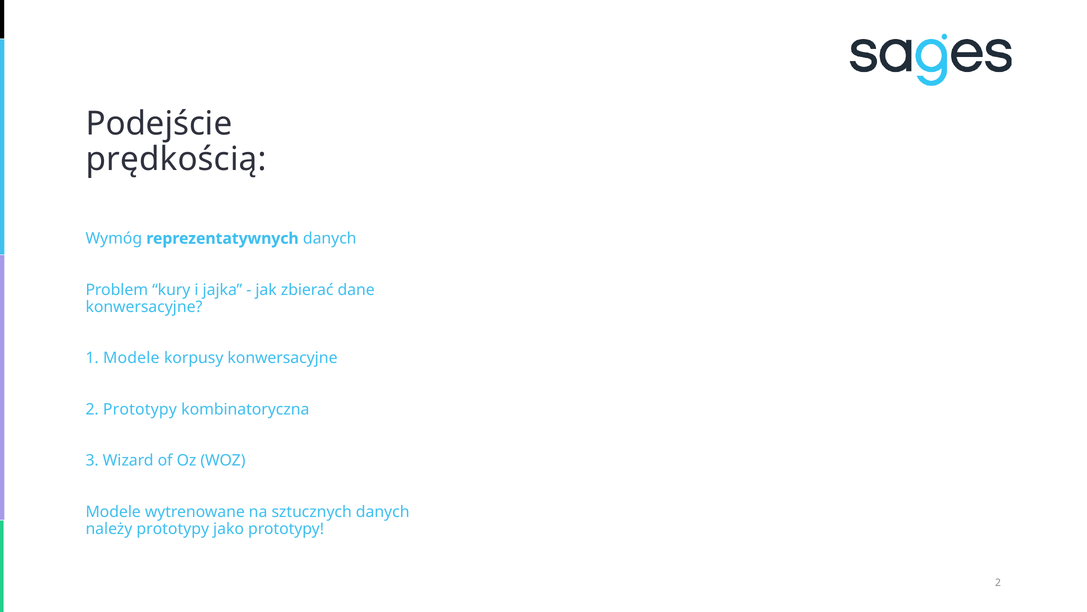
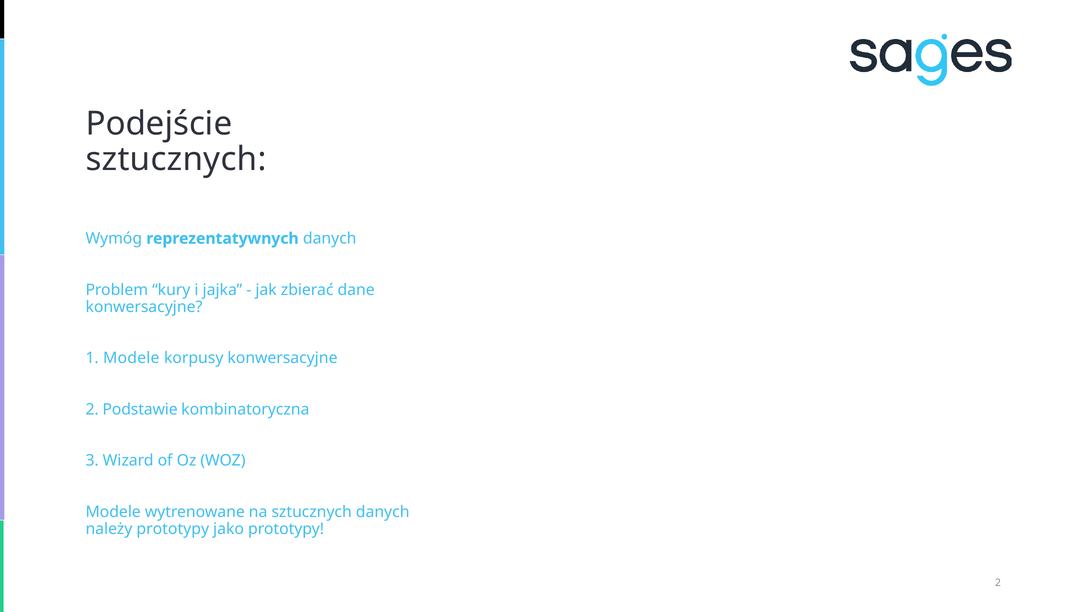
prędkością: prędkością -> sztucznych (176, 159)
2 Prototypy: Prototypy -> Podstawie (140, 409)
